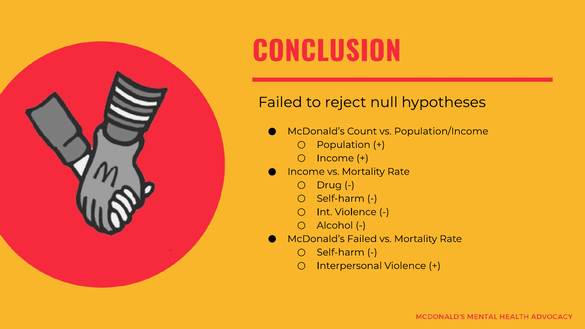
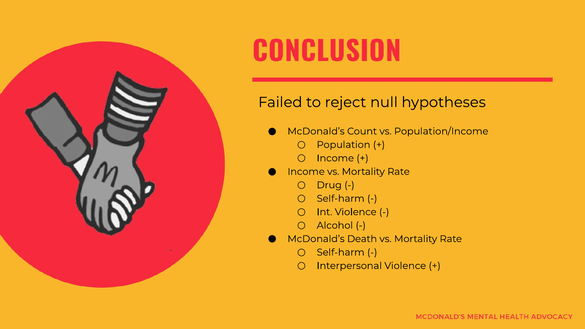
McDonald’s Failed: Failed -> Death (362, 239)
